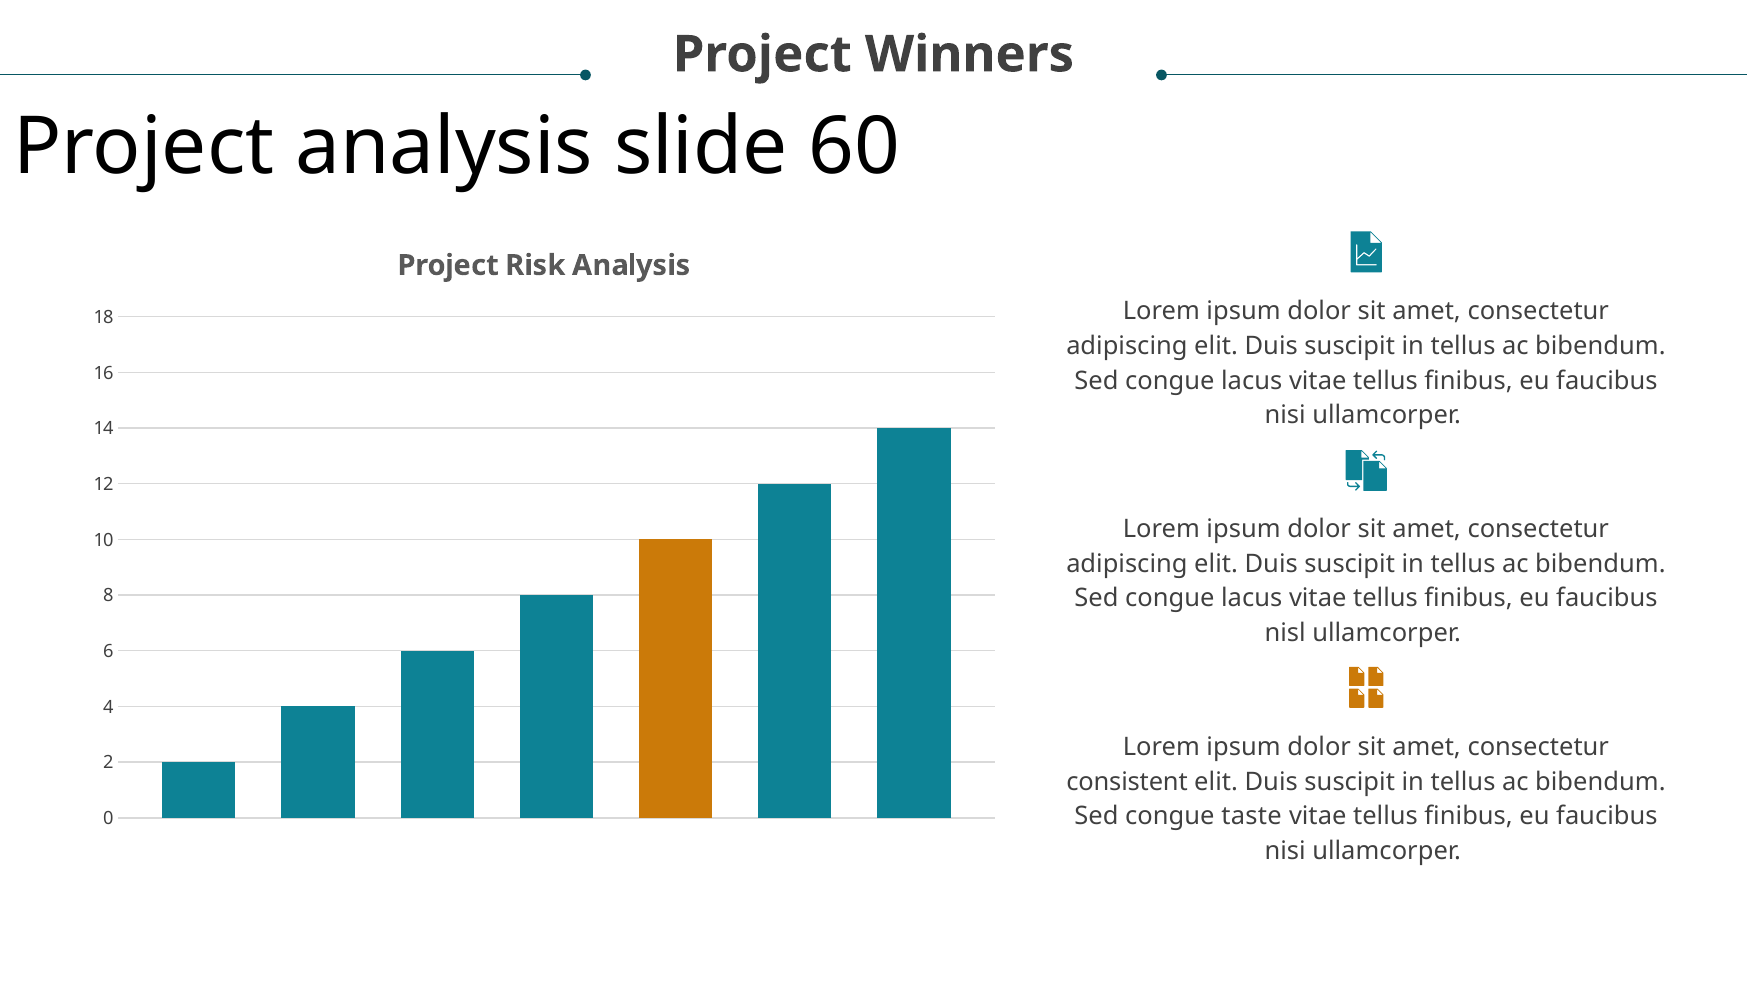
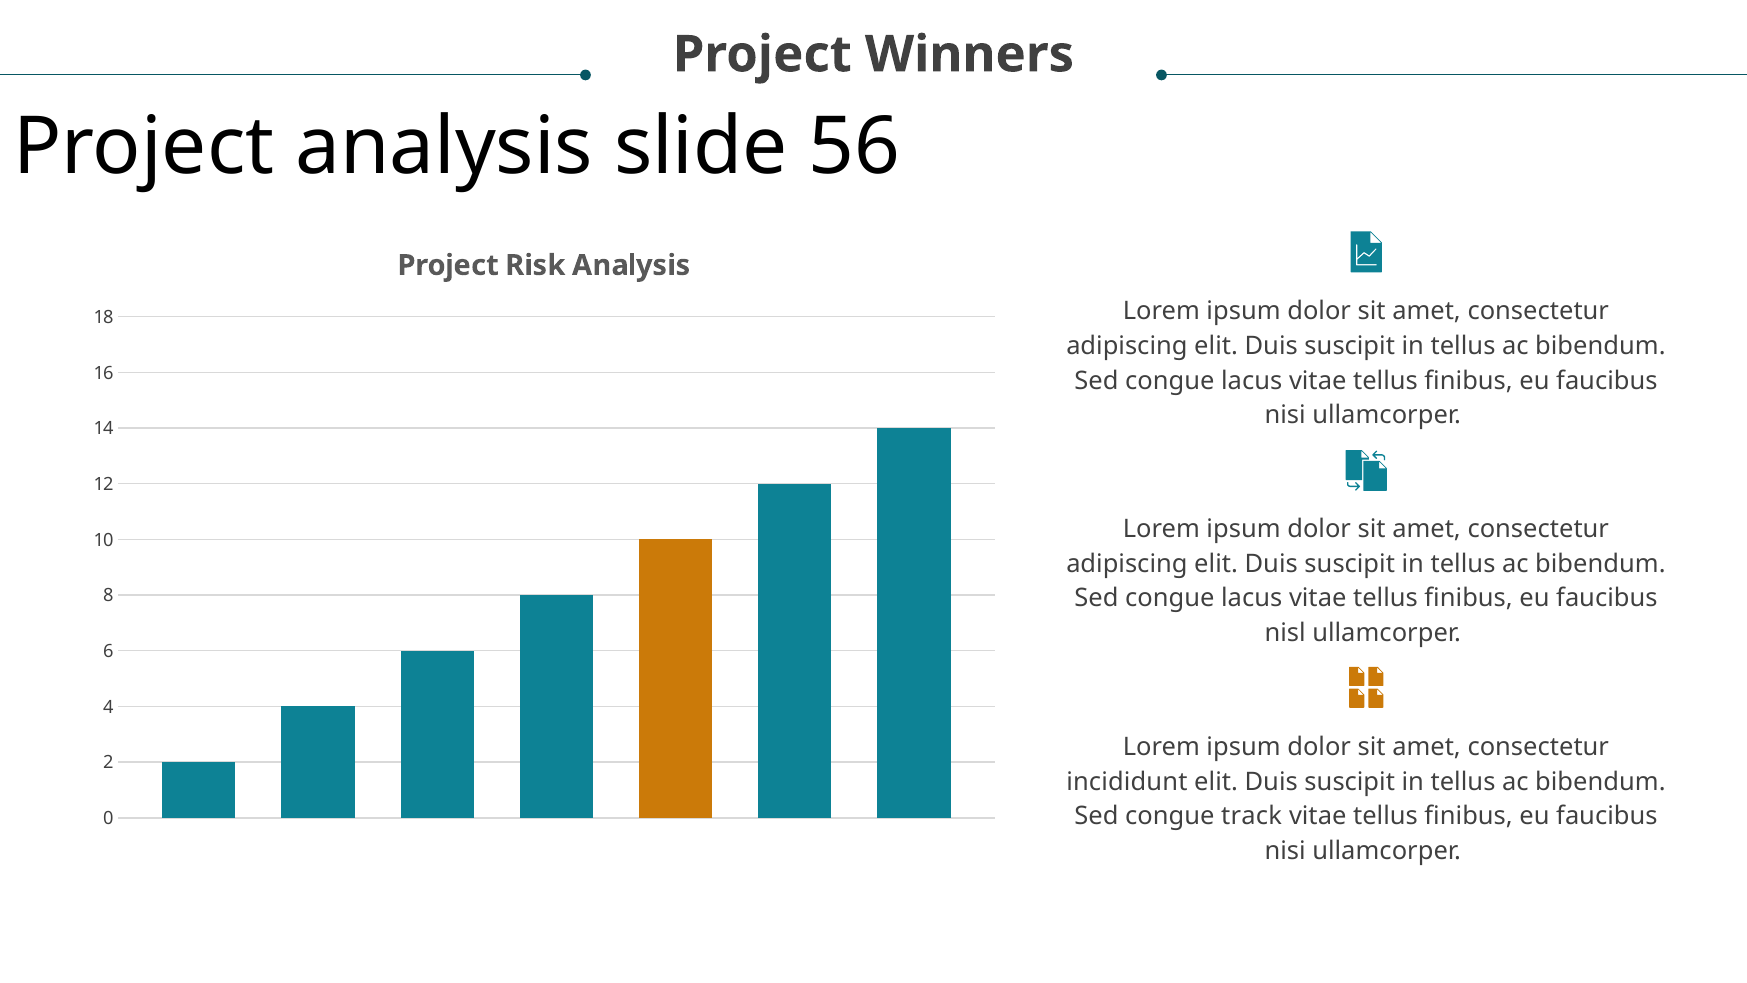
60: 60 -> 56 (855, 147)
consistent: consistent -> incididunt (1127, 782)
taste: taste -> track (1252, 816)
